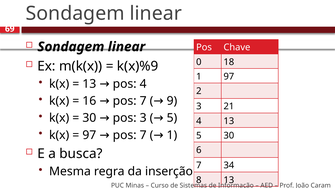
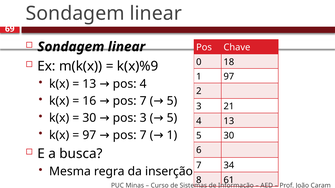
9: 9 -> 5 (172, 101)
8 13: 13 -> 61 (229, 180)
